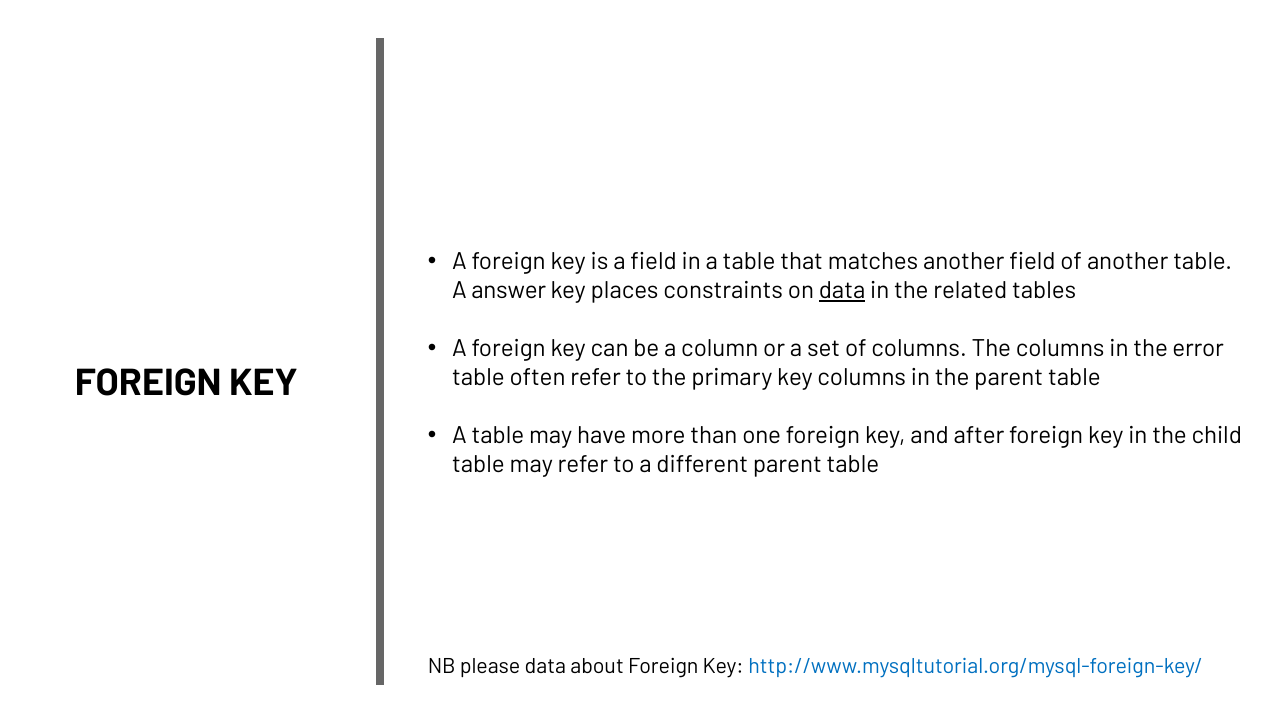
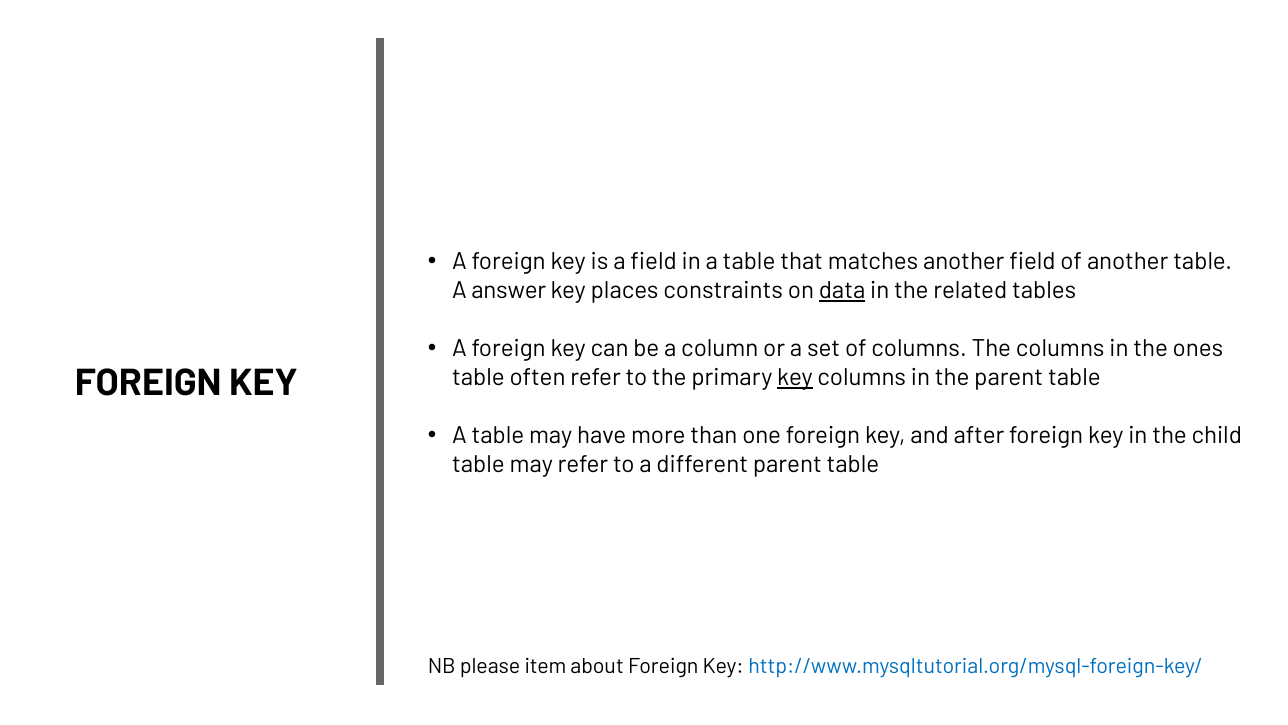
error: error -> ones (1198, 348)
key underline: none -> present (795, 377)
please data: data -> item (545, 666)
